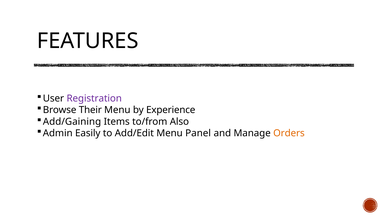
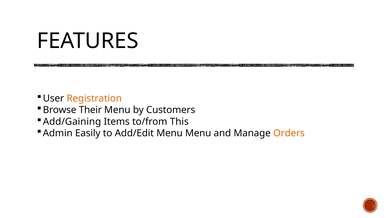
Registration colour: purple -> orange (94, 99)
Experience: Experience -> Customers (171, 110)
Also: Also -> This (179, 122)
Menu Panel: Panel -> Menu (198, 133)
